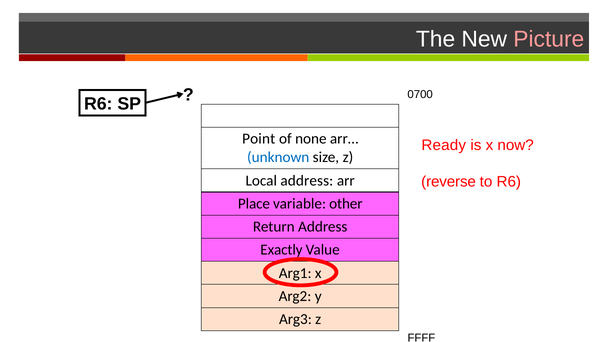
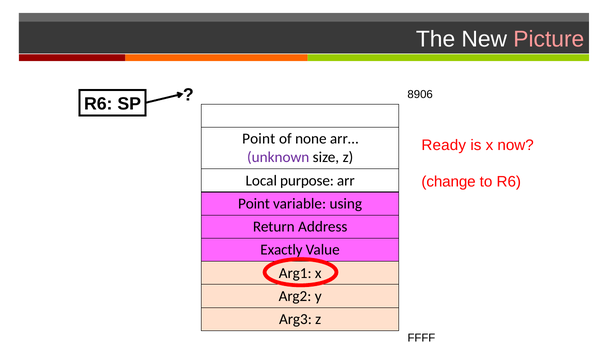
0700: 0700 -> 8906 (420, 94)
unknown colour: blue -> purple (278, 157)
Local address: address -> purpose (307, 181)
reverse: reverse -> change (449, 182)
Place: Place -> Point (254, 204)
other: other -> using (346, 204)
